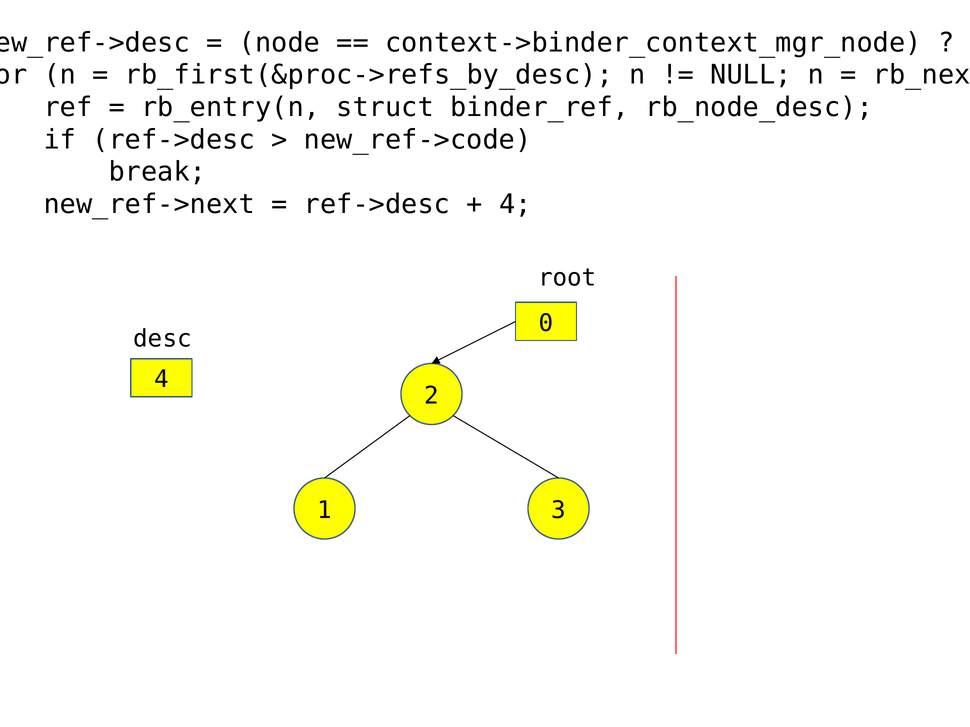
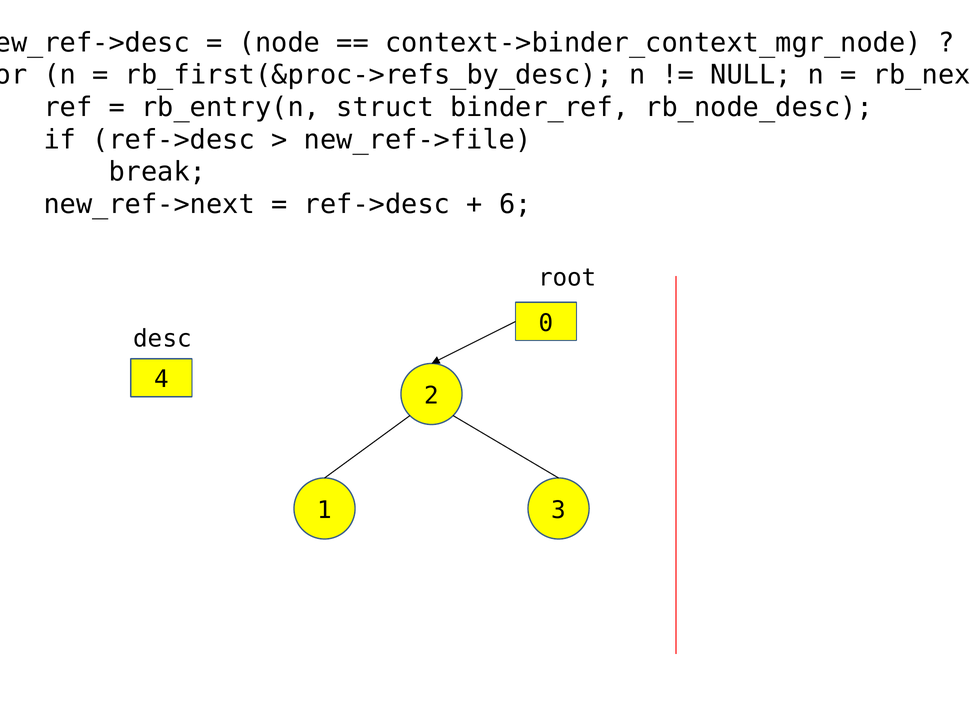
new_ref->code: new_ref->code -> new_ref->file (418, 140)
4: 4 -> 6 (515, 205)
